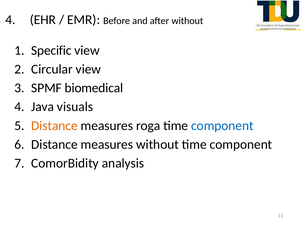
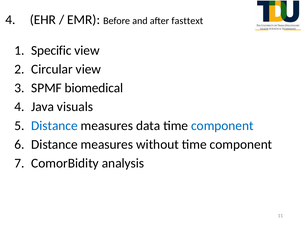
after without: without -> fasttext (187, 21)
Distance colour: orange -> blue (54, 125)
roga: roga -> data (148, 125)
